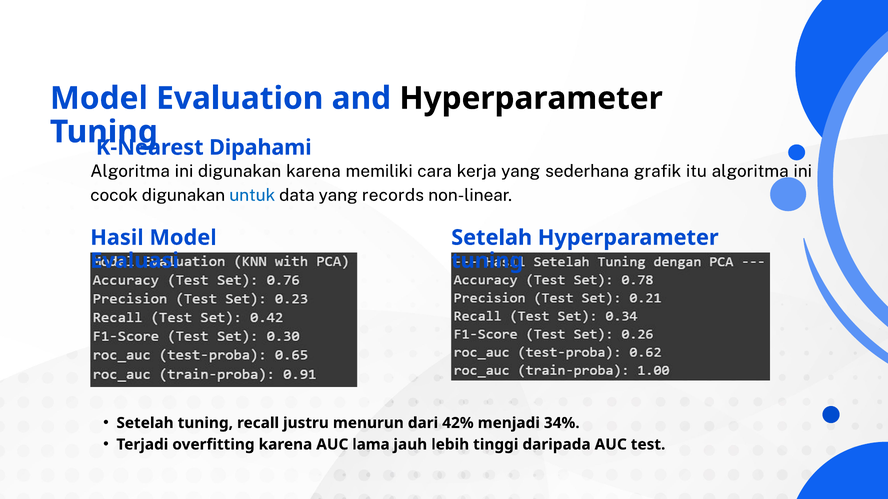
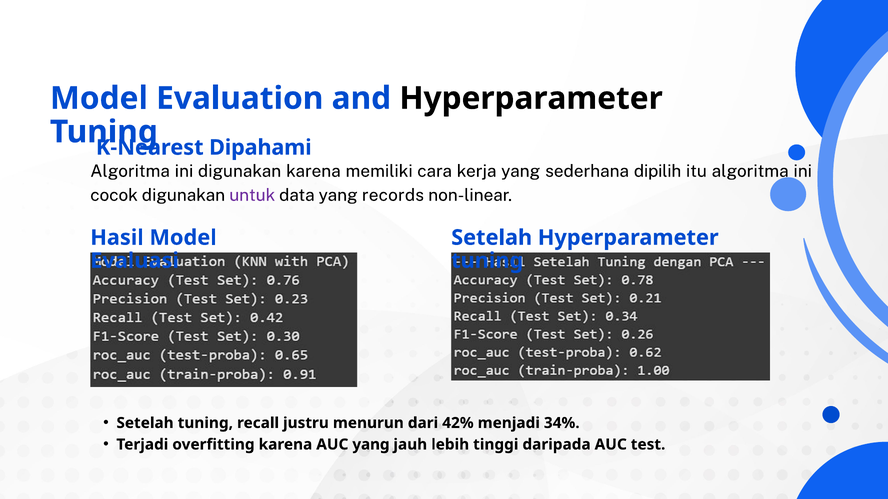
grafik: grafik -> dipilih (658, 171)
untuk colour: blue -> purple (252, 195)
AUC lama: lama -> yang (371, 445)
